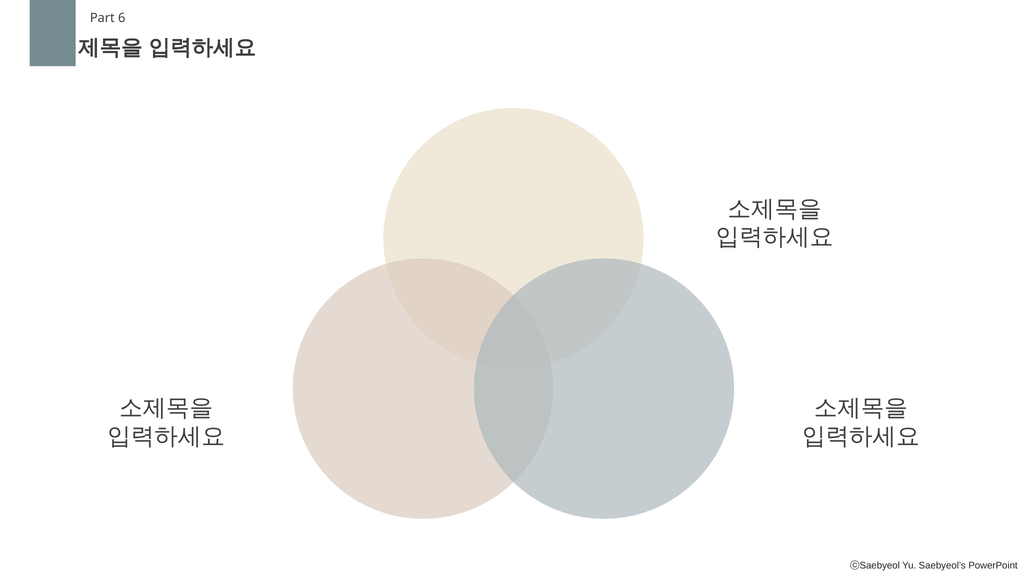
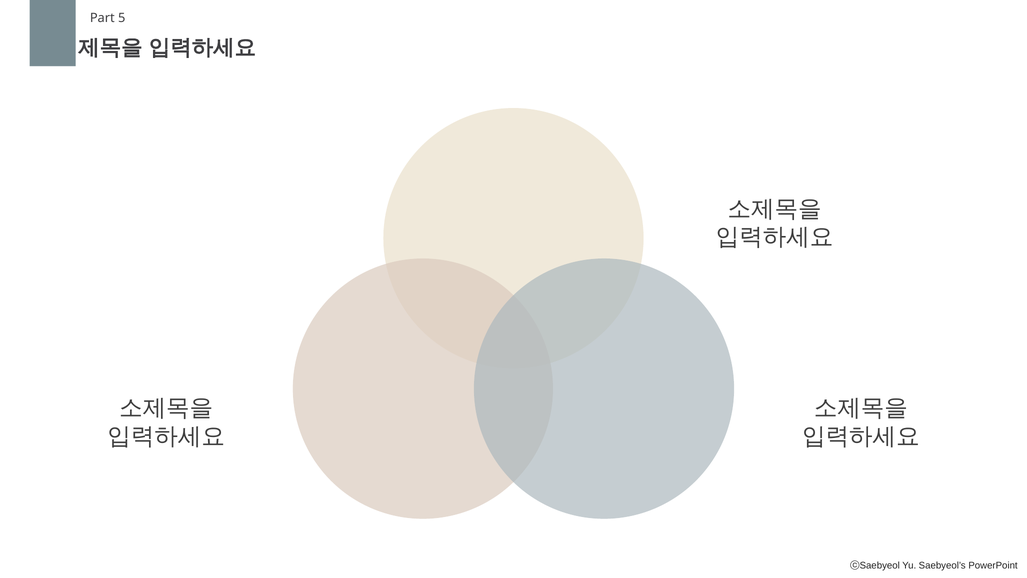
6: 6 -> 5 (122, 18)
